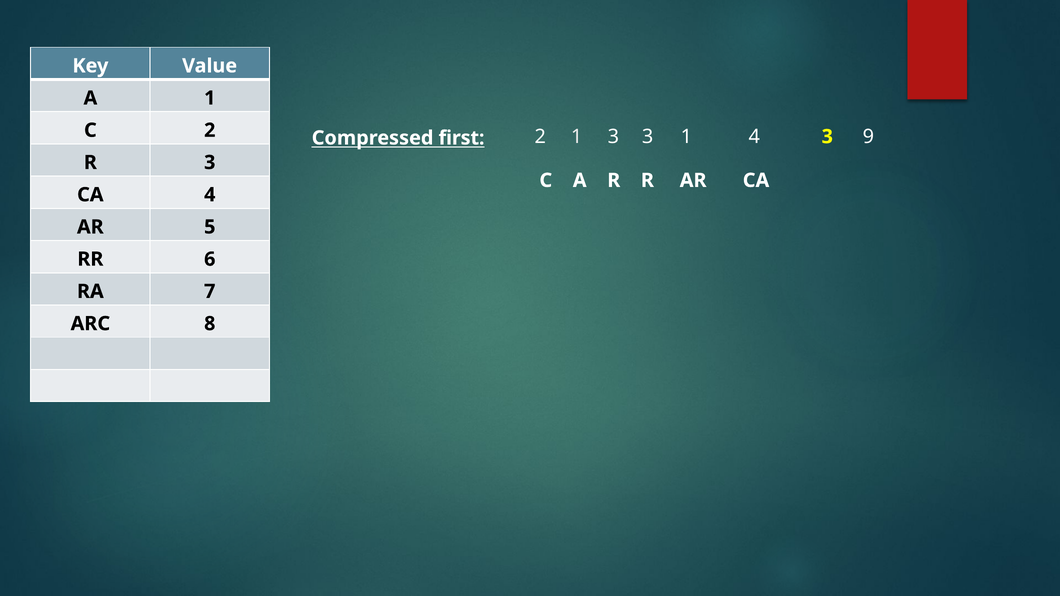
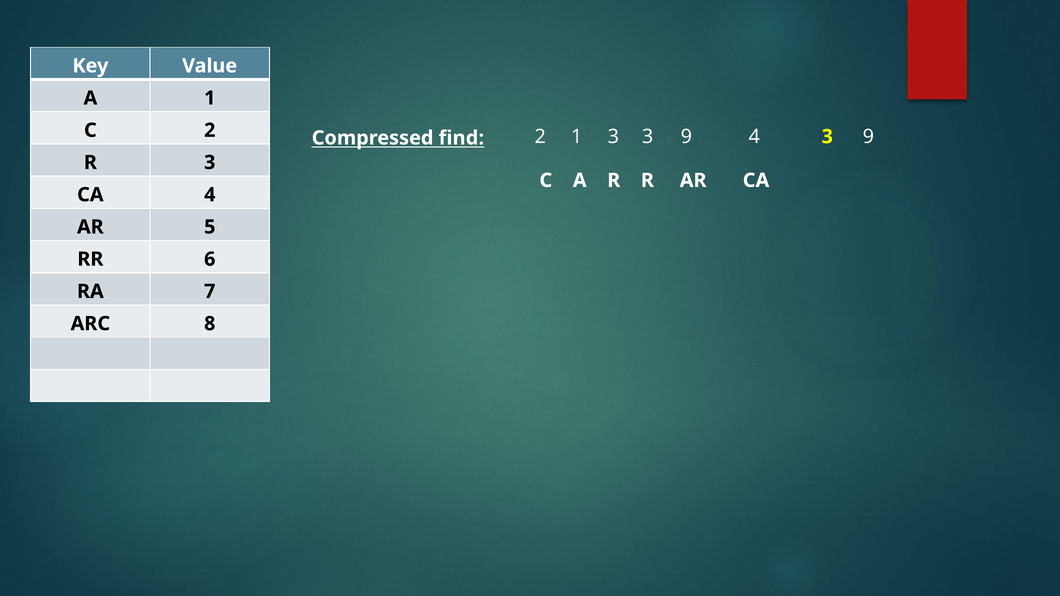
3 3 1: 1 -> 9 (686, 137)
first: first -> find (461, 138)
